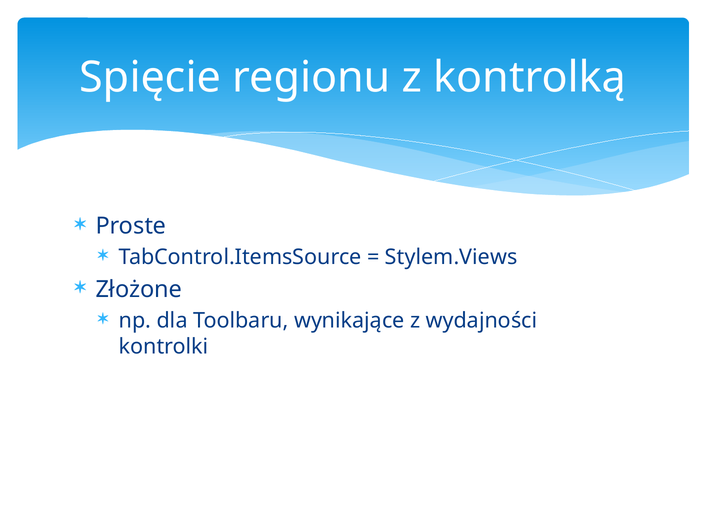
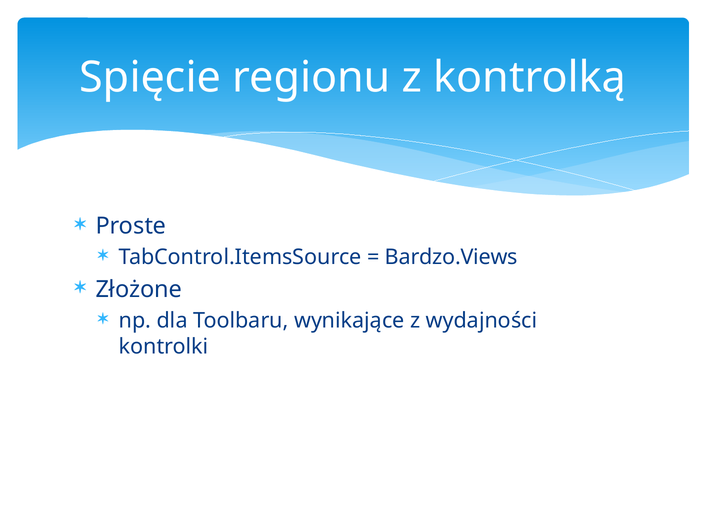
Stylem.Views: Stylem.Views -> Bardzo.Views (451, 257)
